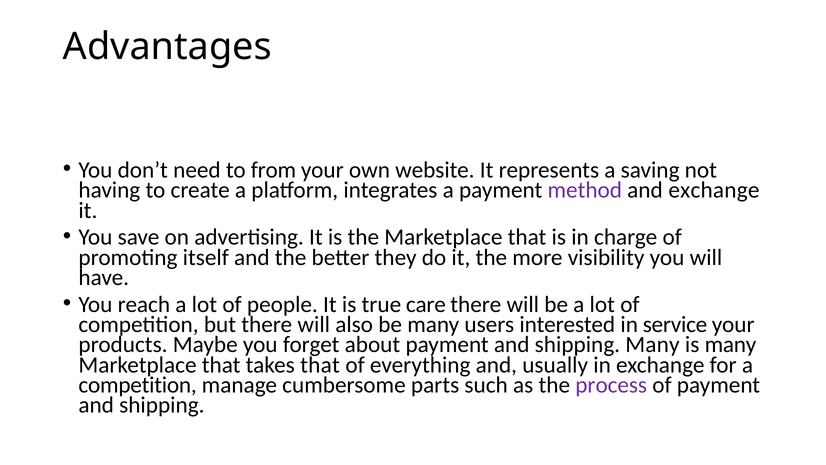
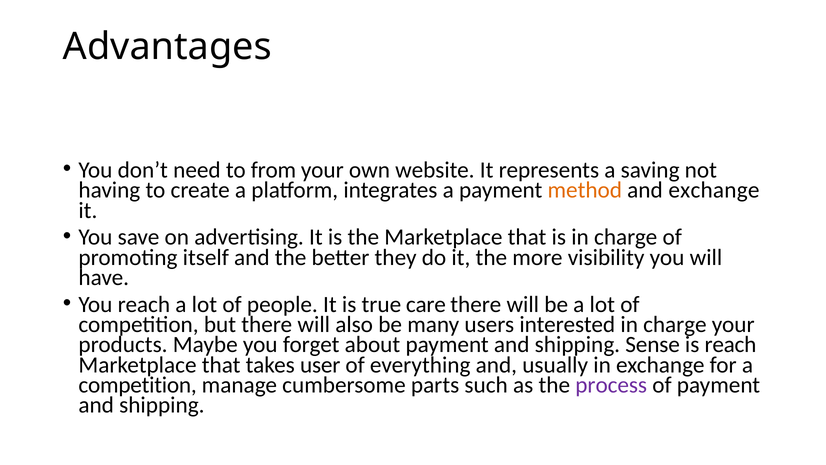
method colour: purple -> orange (585, 190)
interested in service: service -> charge (675, 324)
shipping Many: Many -> Sense (653, 344)
is many: many -> reach (730, 344)
takes that: that -> user (320, 365)
